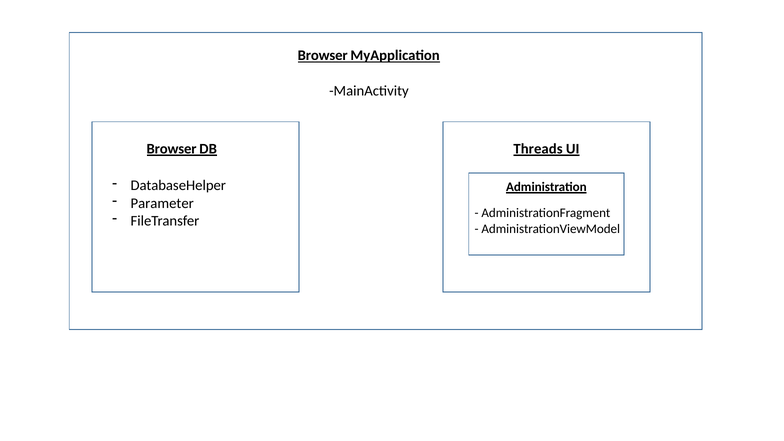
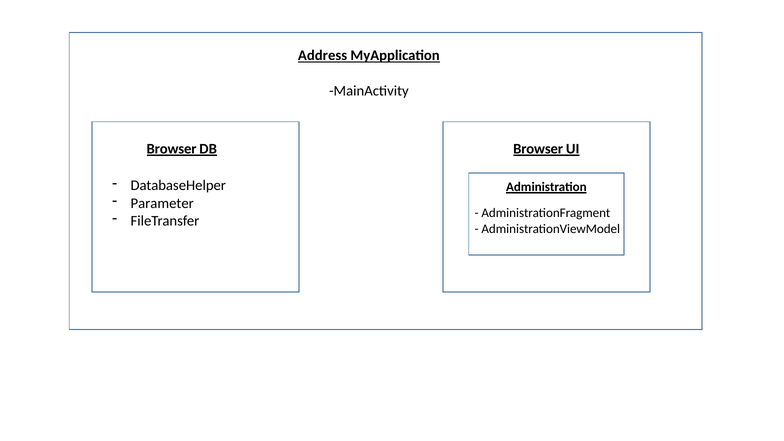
Browser: Browser -> Address (323, 56)
Threads: Threads -> Browser (538, 149)
